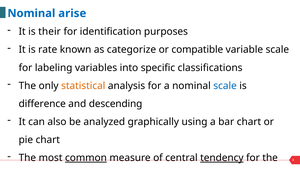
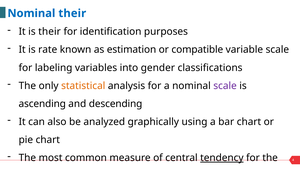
Nominal arise: arise -> their (72, 13)
categorize: categorize -> estimation (132, 50)
specific: specific -> gender (158, 68)
scale colour: blue -> purple (225, 86)
difference: difference -> ascending (42, 104)
common underline: present -> none (86, 158)
